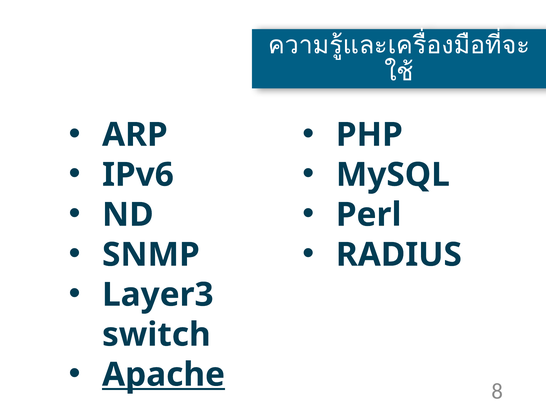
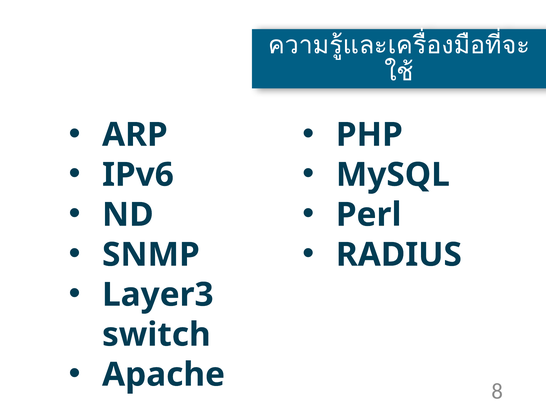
Apache underline: present -> none (164, 375)
